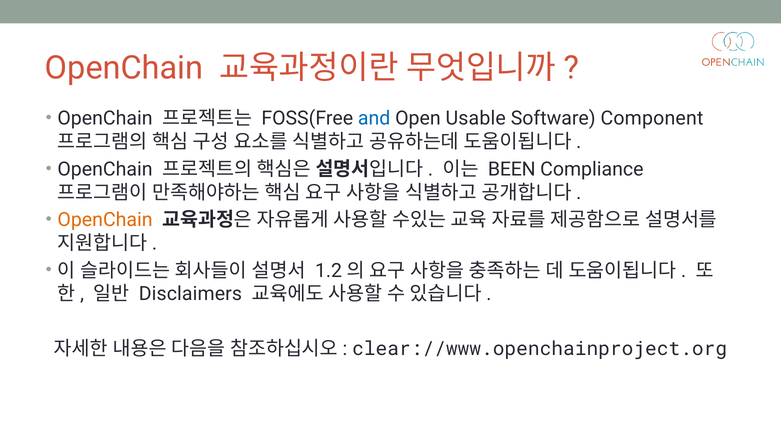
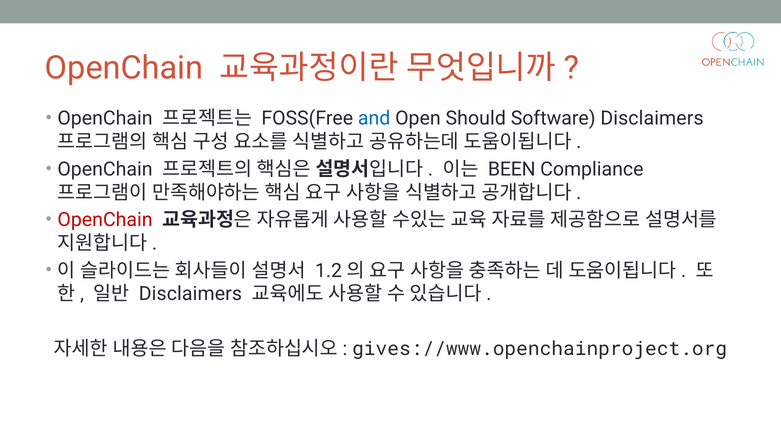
Usable: Usable -> Should (476, 119)
Software Component: Component -> Disclaimers (652, 119)
OpenChain colour: orange -> red (105, 220)
clear://www.openchainproject.org: clear://www.openchainproject.org -> gives://www.openchainproject.org (540, 349)
